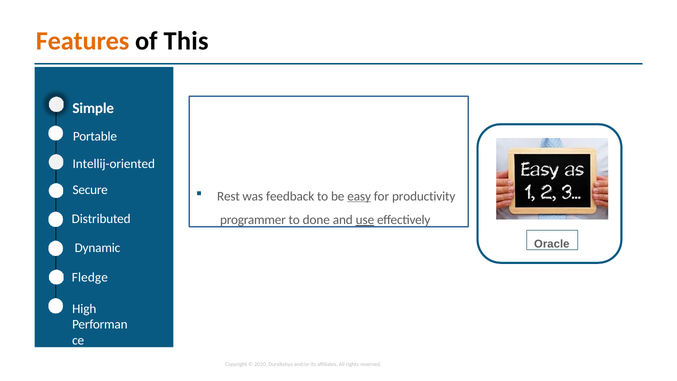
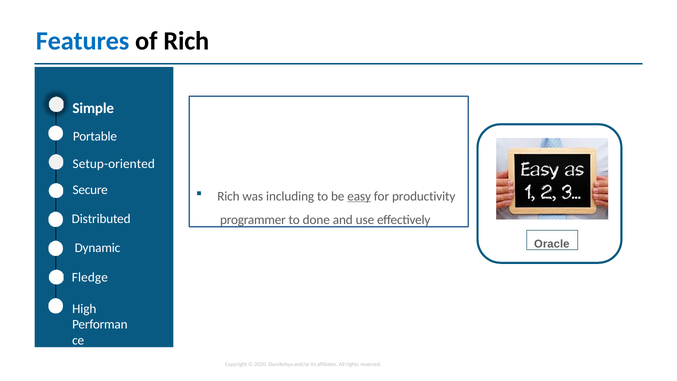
Features colour: orange -> blue (83, 41)
of This: This -> Rich (186, 41)
Intellij-oriented: Intellij-oriented -> Setup-oriented (114, 164)
Rest: Rest -> Rich (228, 196)
feedback: feedback -> including (290, 196)
use underline: present -> none (365, 220)
